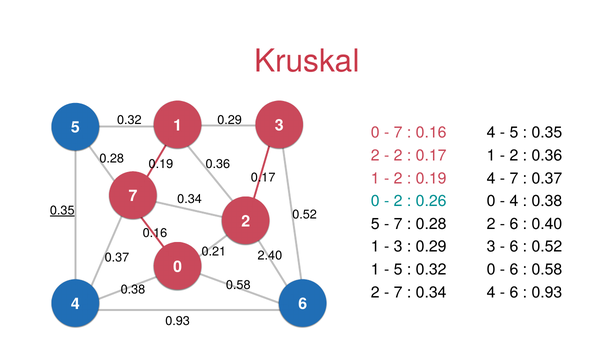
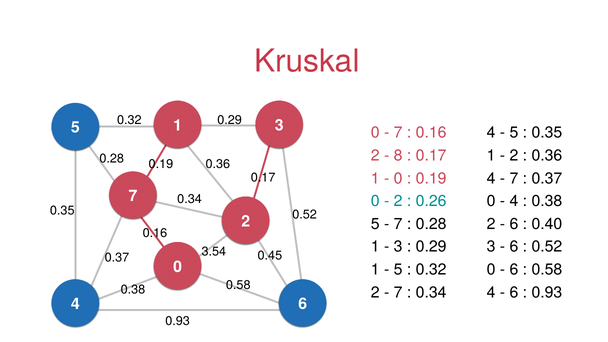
2: 2 -> 8 (398, 156)
2: 2 -> 0 (398, 178)
0.35 underline: present -> none (62, 210)
0.21: 0.21 -> 3.54 (214, 252)
2.40: 2.40 -> 0.45 (270, 255)
